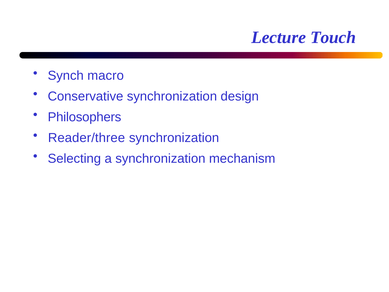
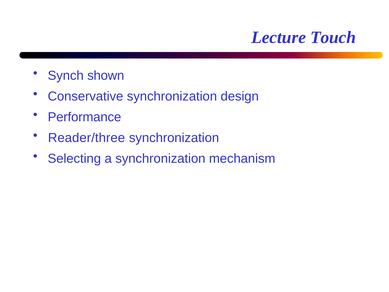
macro: macro -> shown (106, 75)
Philosophers: Philosophers -> Performance (84, 117)
